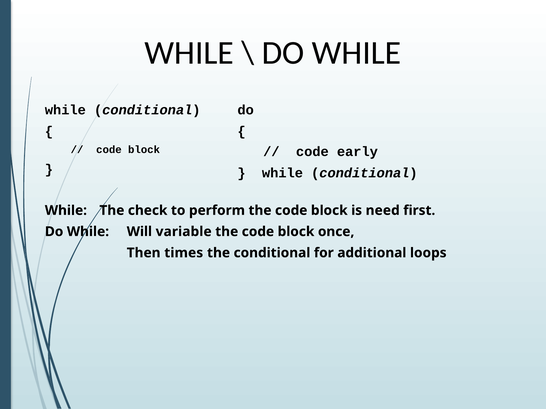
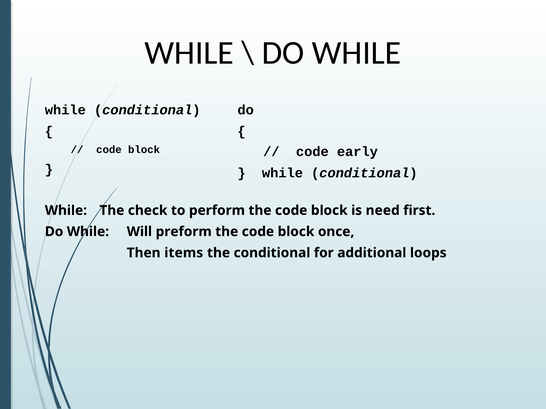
variable: variable -> preform (184, 232)
times: times -> items (184, 253)
